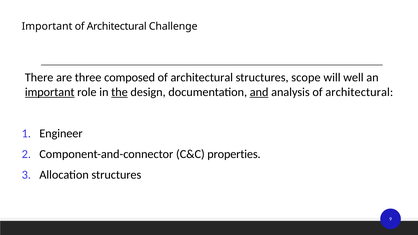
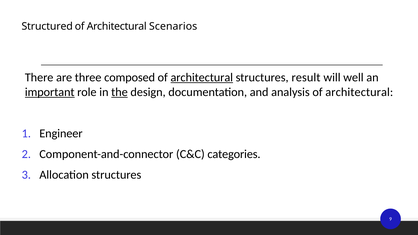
Important: Important -> Structured (47, 26)
Challenge: Challenge -> Scenarios (173, 26)
architectural underline: none -> present (202, 77)
scope: scope -> result (306, 77)
and underline: present -> none (259, 92)
properties: properties -> categories (234, 154)
